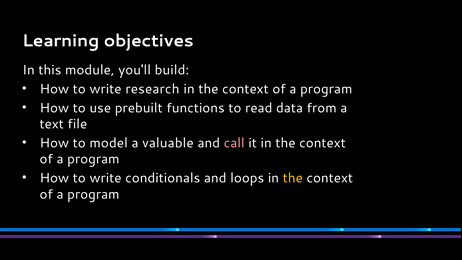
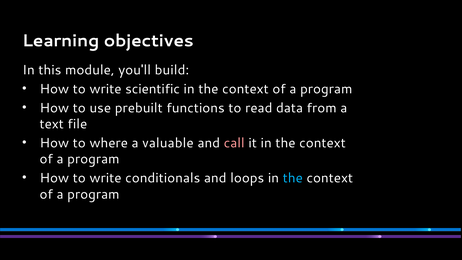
research: research -> scientific (153, 89)
model: model -> where (109, 143)
the colour: yellow -> light blue (293, 178)
